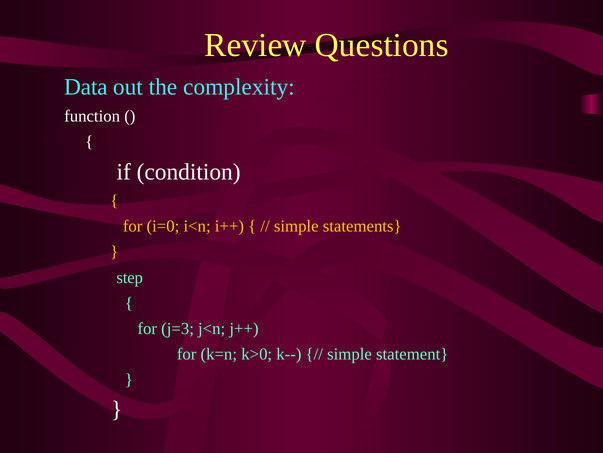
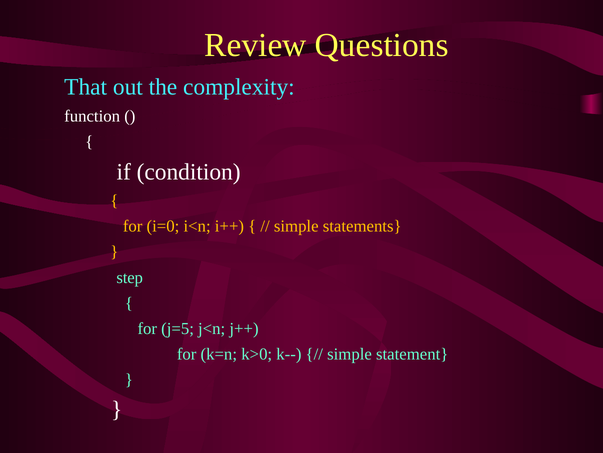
Data: Data -> That (86, 87)
j=3: j=3 -> j=5 (178, 328)
